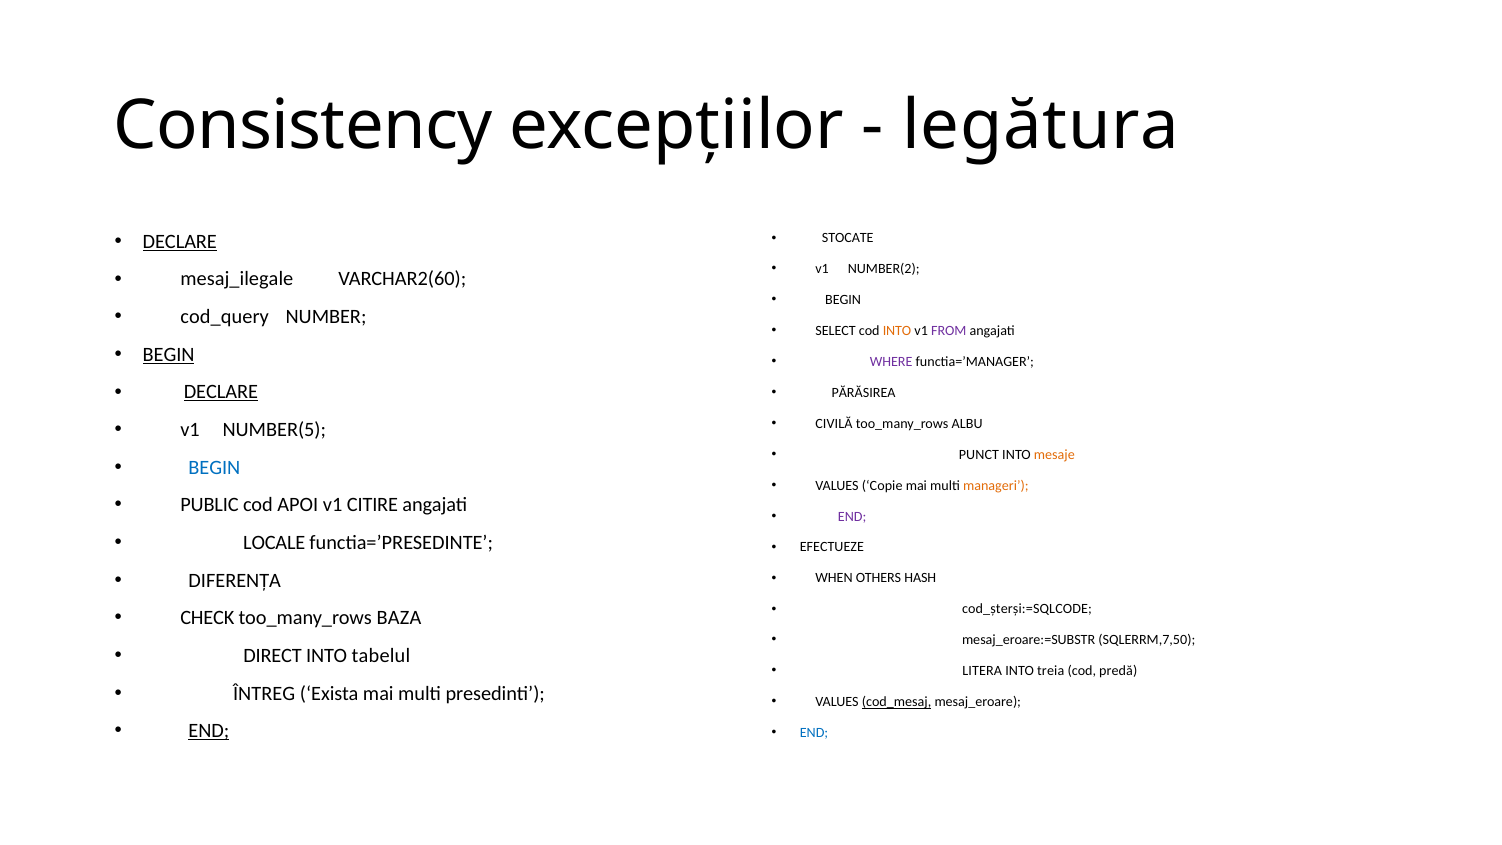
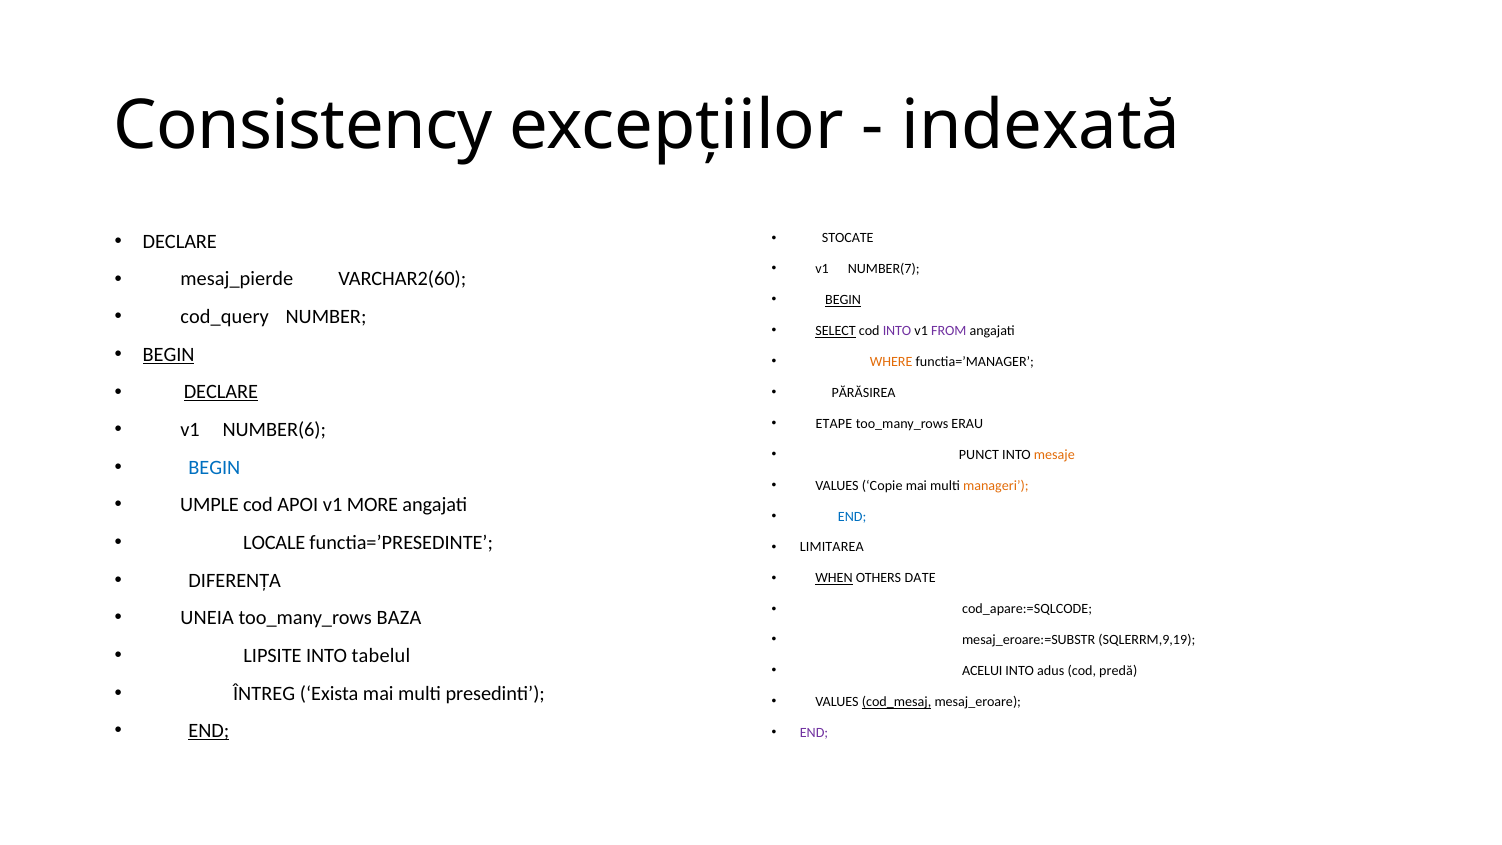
legătura: legătura -> indexată (1041, 126)
DECLARE underline: present -> none (180, 241)
NUMBER(2: NUMBER(2 -> NUMBER(7 (884, 269)
mesaj_ilegale: mesaj_ilegale -> mesaj_pierde (237, 279)
BEGIN underline: none -> present (843, 300)
SELECT underline: none -> present (836, 331)
INTO colour: orange -> purple (897, 331)
WHERE colour: purple -> orange (891, 362)
CIVILĂ: CIVILĂ -> ETAPE (834, 424)
ALBU: ALBU -> ERAU (967, 424)
NUMBER(5: NUMBER(5 -> NUMBER(6 (274, 430)
PUBLIC: PUBLIC -> UMPLE (210, 505)
CITIRE: CITIRE -> MORE (372, 505)
END colour: purple -> blue (852, 516)
EFECTUEZE: EFECTUEZE -> LIMITAREA (832, 547)
WHEN underline: none -> present (834, 578)
HASH: HASH -> DATE (920, 578)
cod_şterşi:=SQLCODE: cod_şterşi:=SQLCODE -> cod_apare:=SQLCODE (1027, 609)
CHECK: CHECK -> UNEIA (207, 618)
SQLERRM,7,50: SQLERRM,7,50 -> SQLERRM,9,19 (1147, 640)
DIRECT: DIRECT -> LIPSITE (273, 656)
LITERA: LITERA -> ACELUI (982, 671)
treia: treia -> adus (1051, 671)
END colour: blue -> purple (814, 733)
